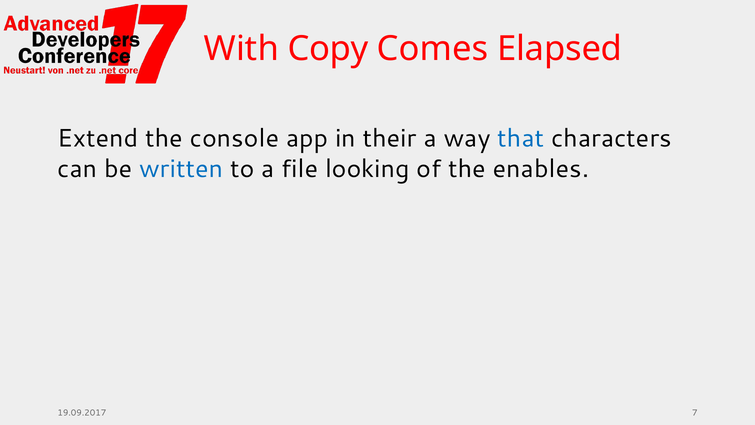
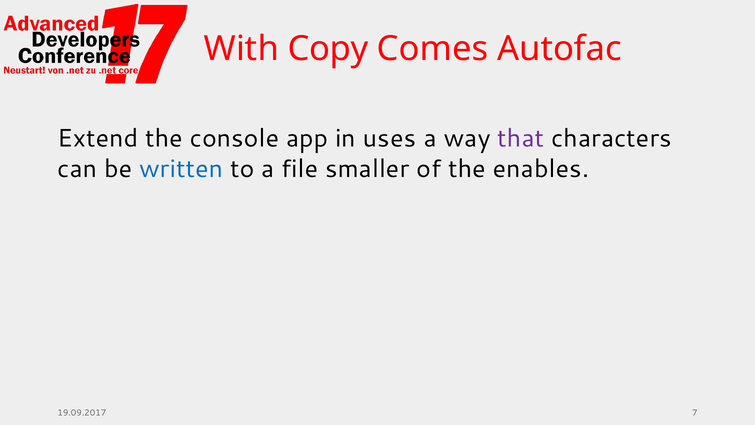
Elapsed: Elapsed -> Autofac (560, 49)
their: their -> uses (390, 138)
that colour: blue -> purple (521, 138)
looking: looking -> smaller (367, 169)
